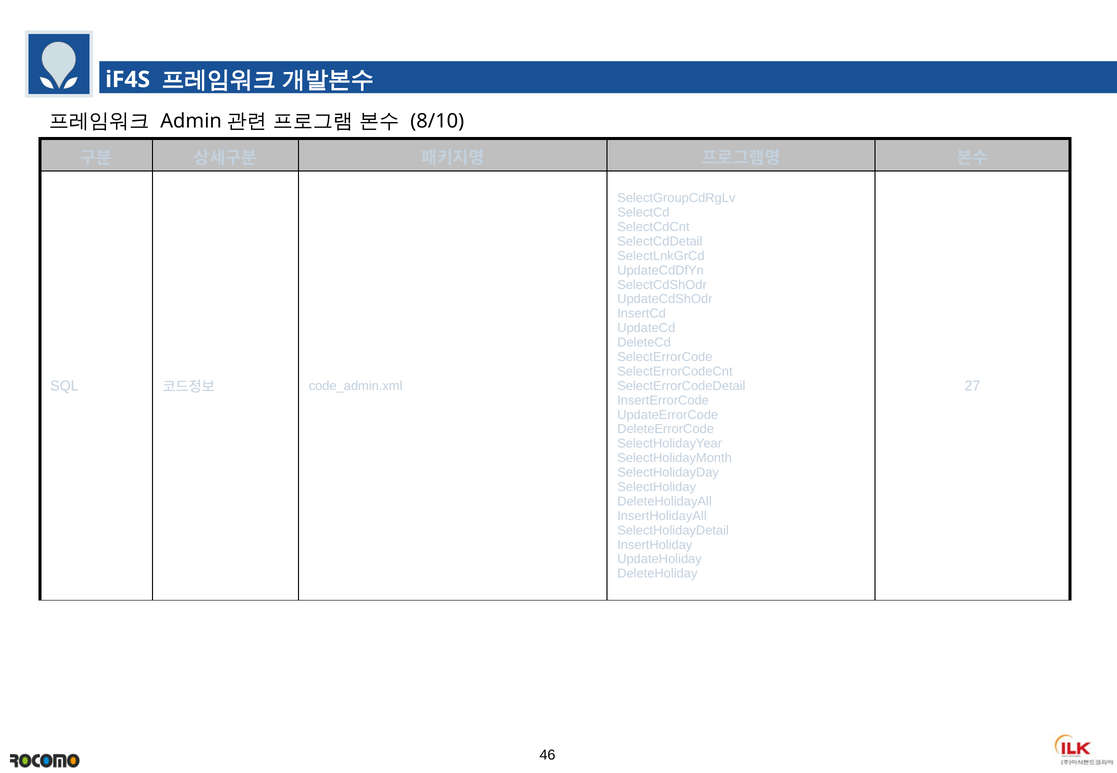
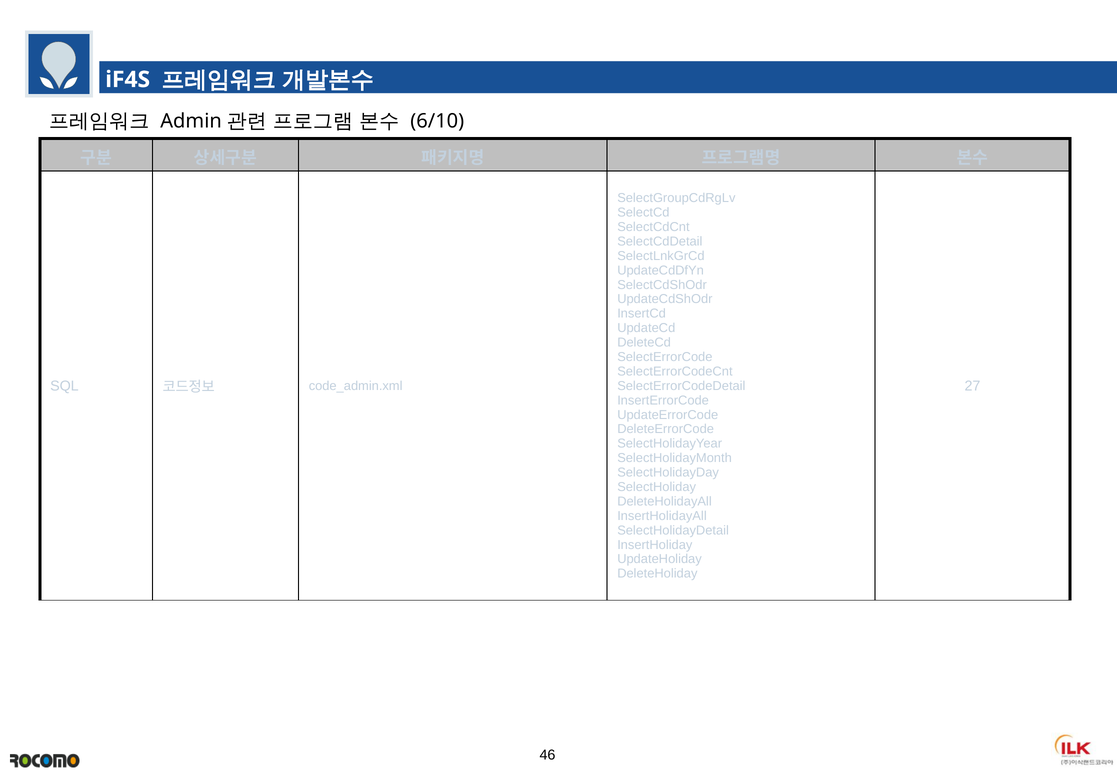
8/10: 8/10 -> 6/10 (437, 121)
